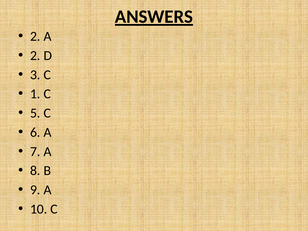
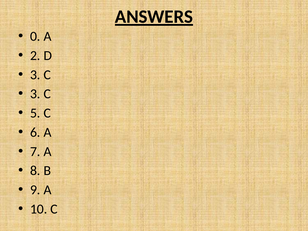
2: 2 -> 0 (35, 36)
1: 1 -> 3 (35, 94)
